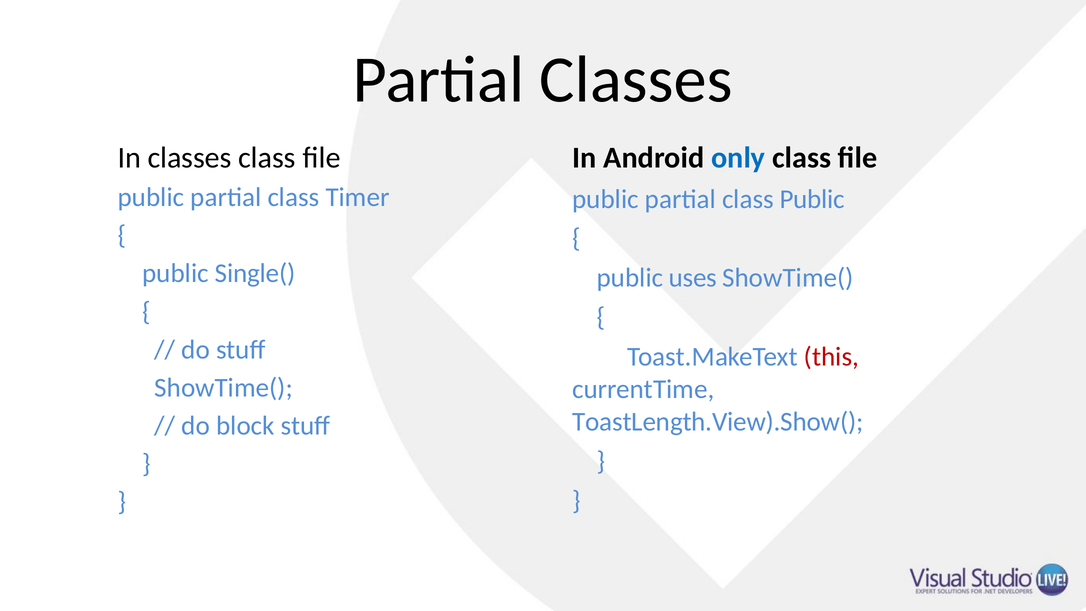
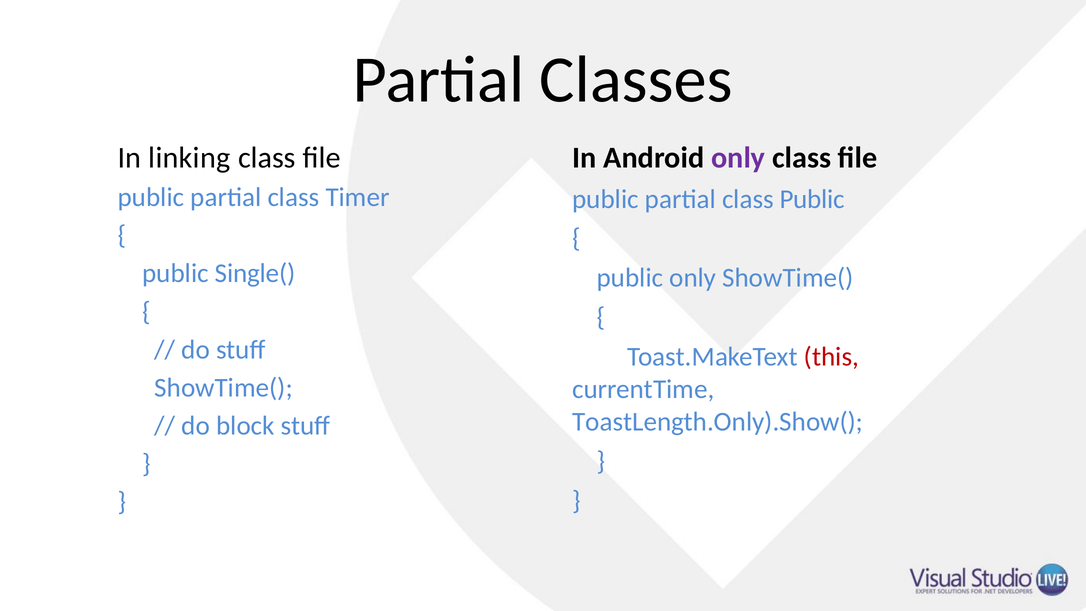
only colour: blue -> purple (738, 158)
In classes: classes -> linking (189, 158)
public uses: uses -> only (693, 278)
ToastLength.View).Show(: ToastLength.View).Show( -> ToastLength.Only).Show( (718, 422)
